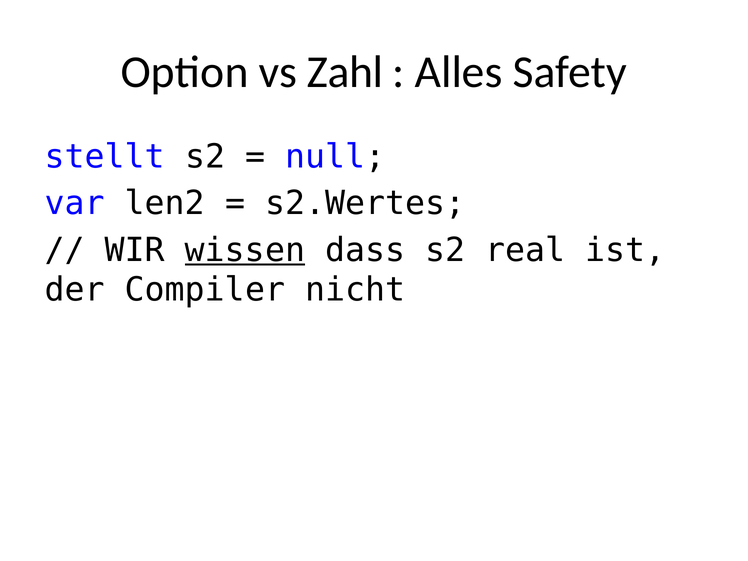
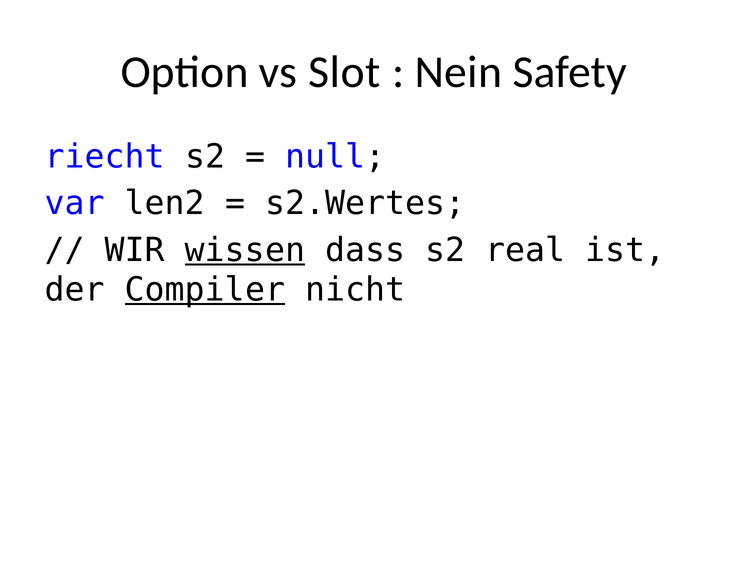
Zahl: Zahl -> Slot (344, 72)
Alles: Alles -> Nein (458, 72)
stellt: stellt -> riecht (105, 157)
Compiler underline: none -> present (205, 290)
